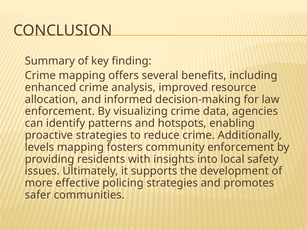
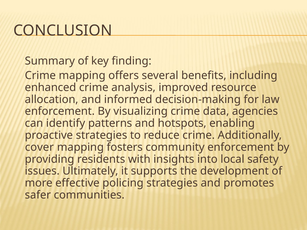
levels: levels -> cover (39, 147)
